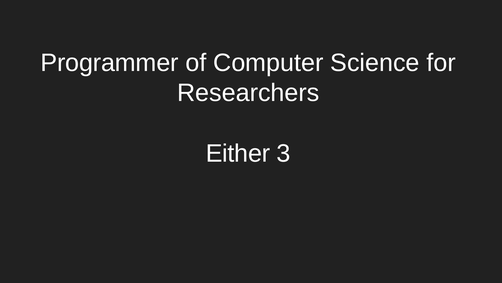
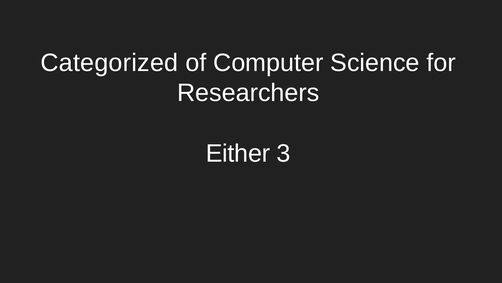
Programmer: Programmer -> Categorized (109, 63)
